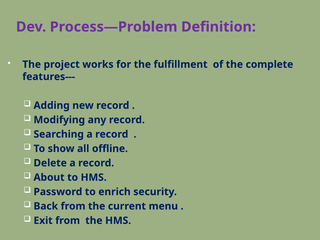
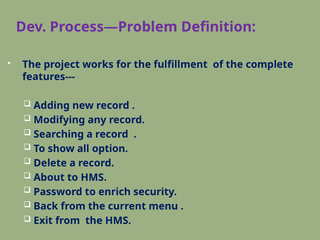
offline: offline -> option (110, 149)
